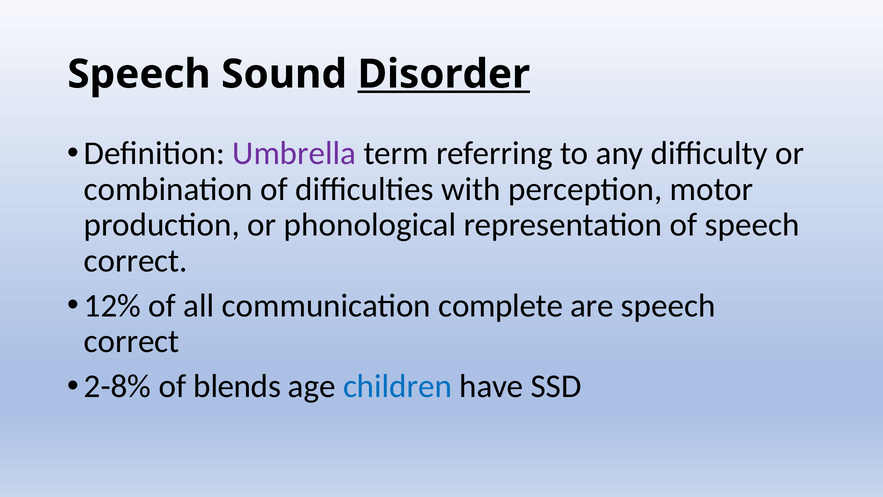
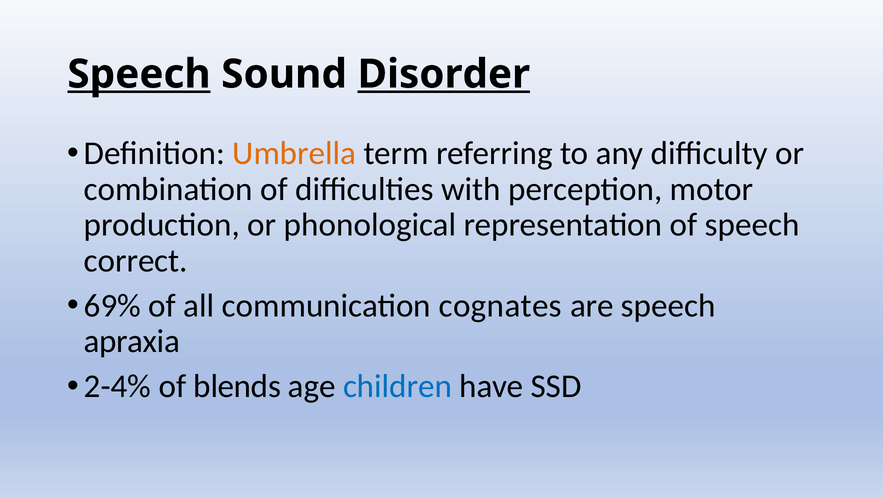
Speech underline: none -> present (139, 74)
Umbrella colour: purple -> orange (294, 153)
12%: 12% -> 69% (112, 305)
complete: complete -> cognates (500, 305)
correct: correct -> apraxia (132, 341)
2-8%: 2-8% -> 2-4% (117, 386)
